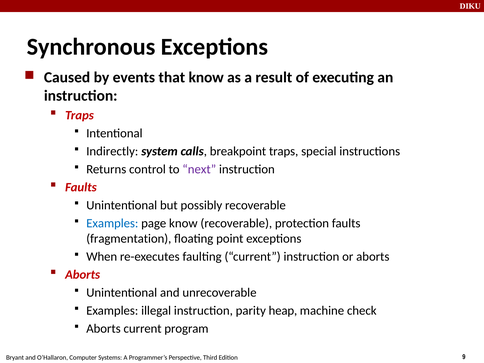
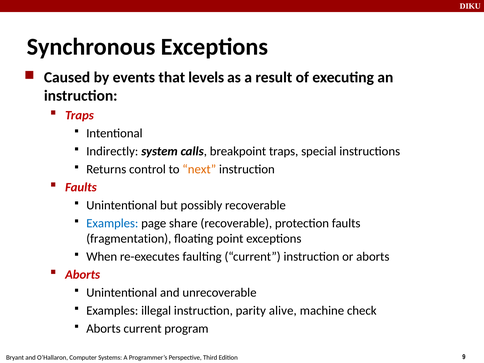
that know: know -> levels (206, 77)
next colour: purple -> orange (199, 169)
page know: know -> share (183, 223)
heap: heap -> alive (283, 311)
